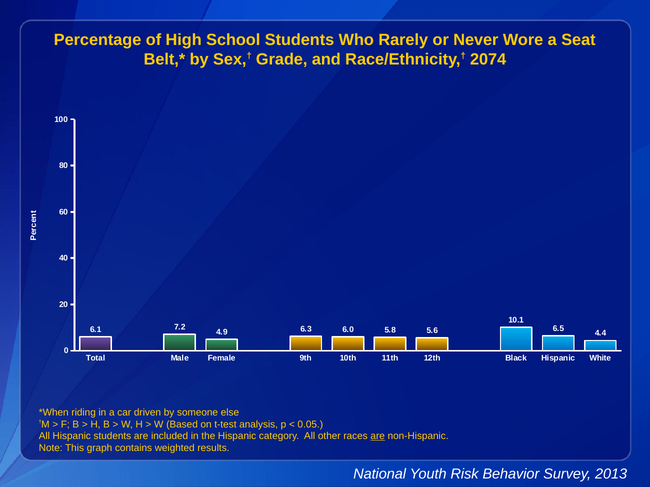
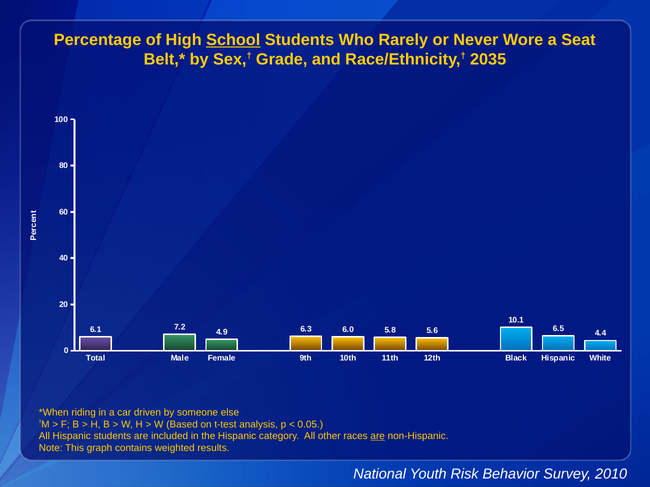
School underline: none -> present (233, 40)
2074: 2074 -> 2035 (488, 60)
2013: 2013 -> 2010 (611, 475)
